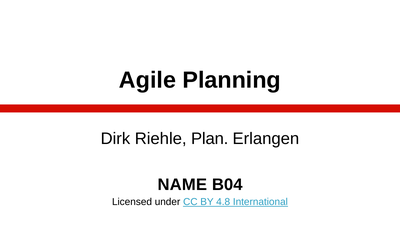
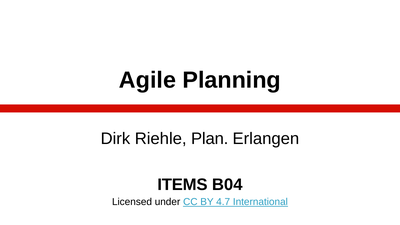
NAME: NAME -> ITEMS (182, 185)
4.8: 4.8 -> 4.7 (223, 202)
